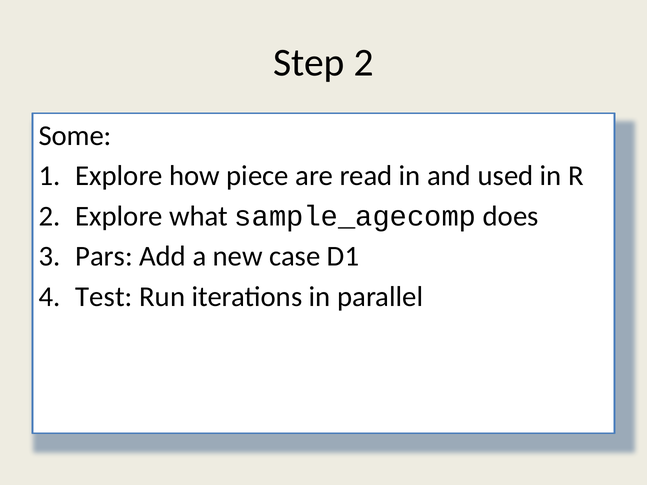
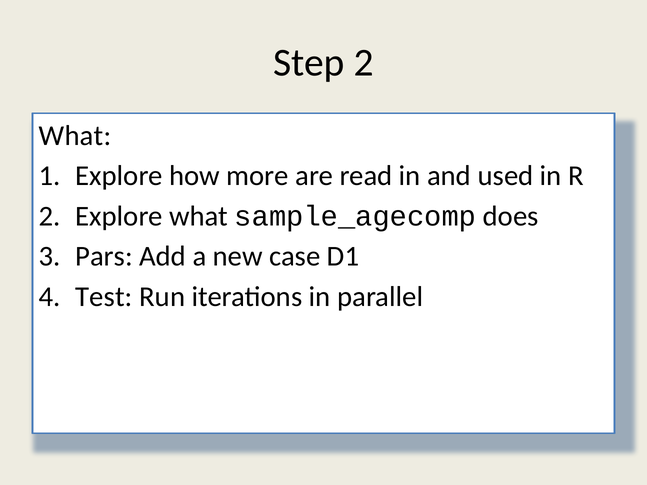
Some: Some -> What (75, 136)
piece: piece -> more (258, 176)
